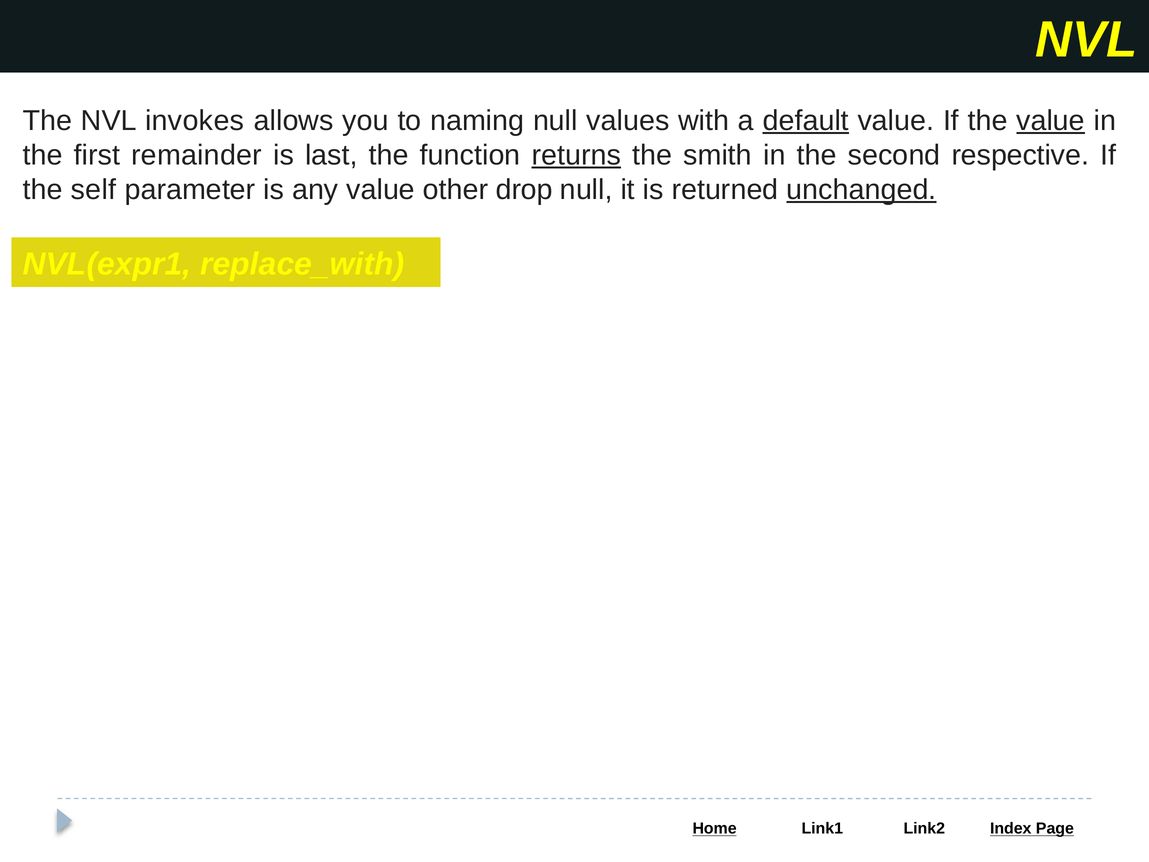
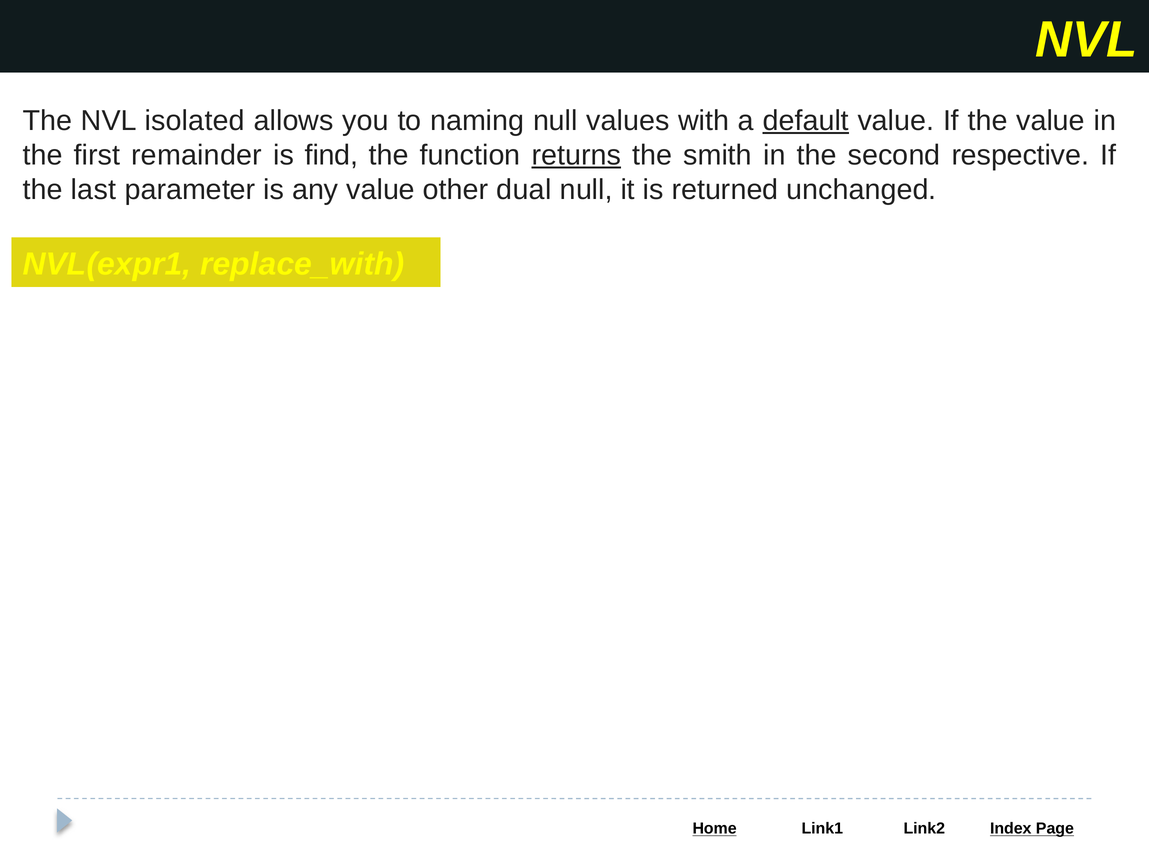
invokes: invokes -> isolated (195, 121)
value underline: present -> none (1051, 121)
last: last -> find (332, 155)
self: self -> last (93, 190)
drop: drop -> dual (524, 190)
unchanged underline: present -> none (861, 190)
